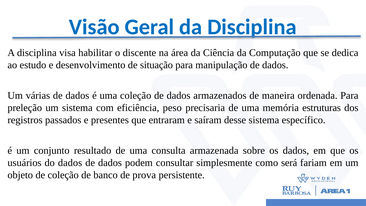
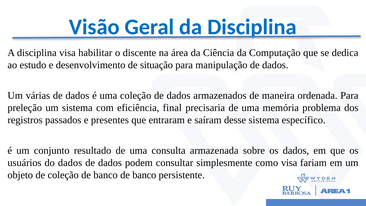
peso: peso -> final (172, 108)
estruturas: estruturas -> problema (322, 108)
como será: será -> visa (289, 163)
banco de prova: prova -> banco (144, 175)
